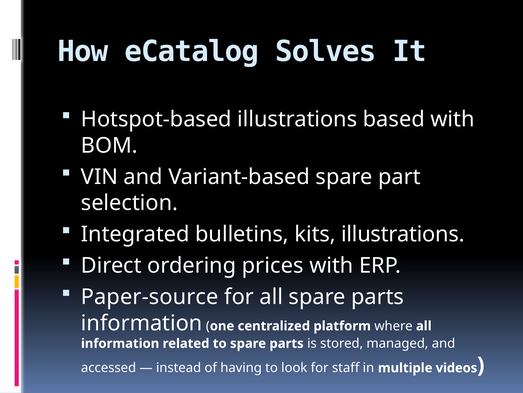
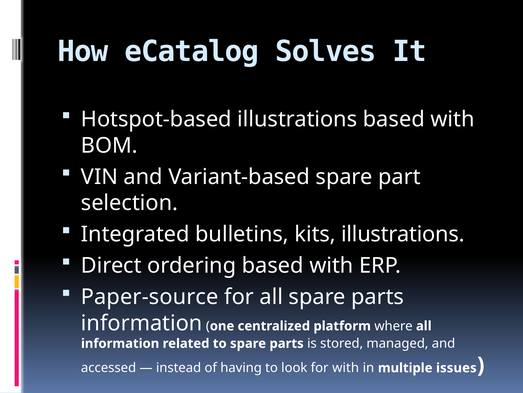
ordering prices: prices -> based (273, 265)
for staff: staff -> with (346, 367)
videos: videos -> issues (456, 367)
